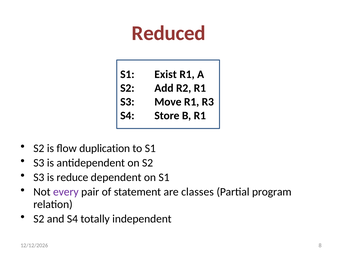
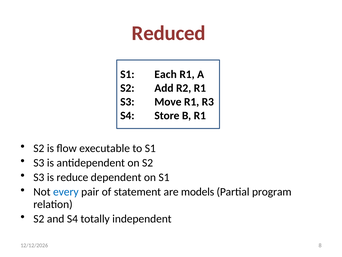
Exist: Exist -> Each (166, 74)
duplication: duplication -> executable (105, 148)
every colour: purple -> blue (66, 192)
classes: classes -> models (198, 192)
